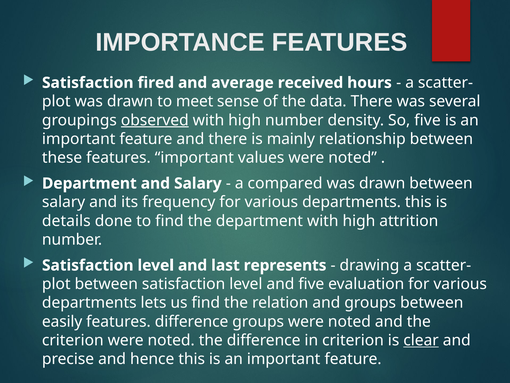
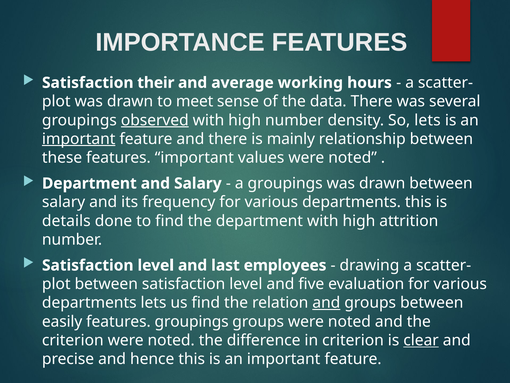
fired: fired -> their (156, 83)
received: received -> working (310, 83)
So five: five -> lets (427, 120)
important underline: none -> present (79, 139)
a compared: compared -> groupings (285, 183)
represents: represents -> employees (285, 265)
and underline: none -> present (326, 302)
features difference: difference -> groupings (192, 321)
